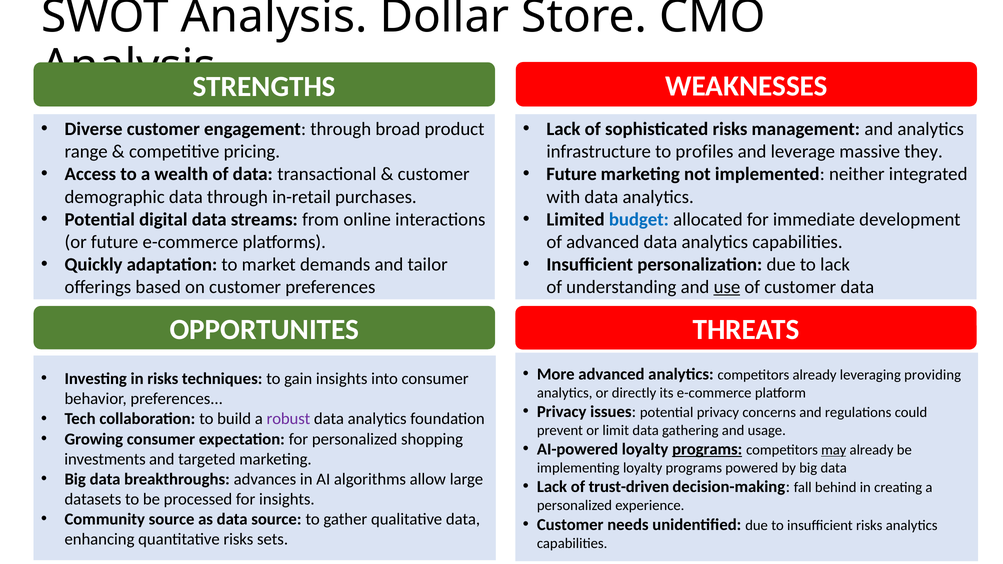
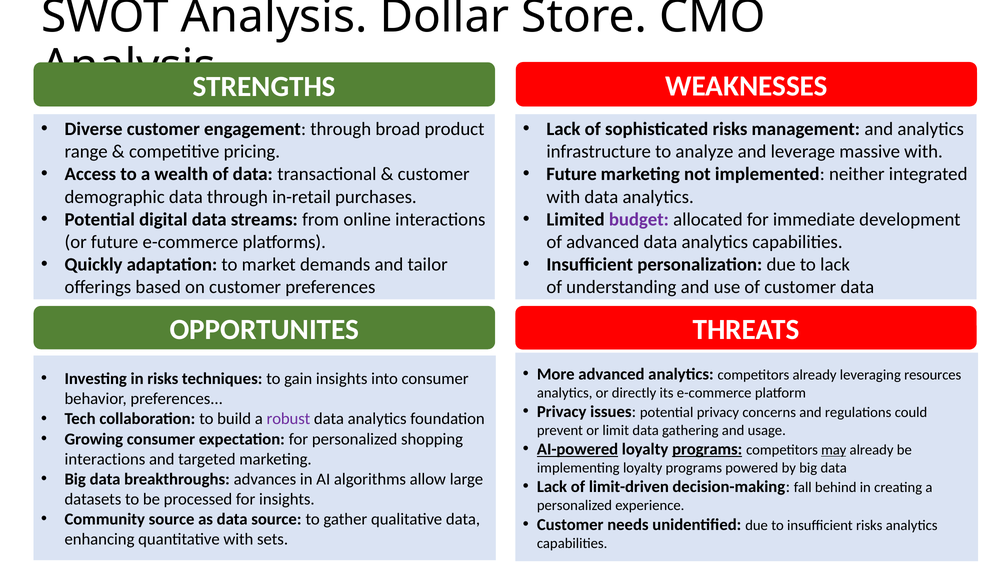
profiles: profiles -> analyze (704, 152)
massive they: they -> with (924, 152)
budget colour: blue -> purple (639, 219)
use underline: present -> none (727, 287)
providing: providing -> resources (933, 375)
AI-powered underline: none -> present (578, 449)
investments: investments -> interactions (105, 459)
trust-driven: trust-driven -> limit-driven (629, 487)
quantitative risks: risks -> with (238, 539)
